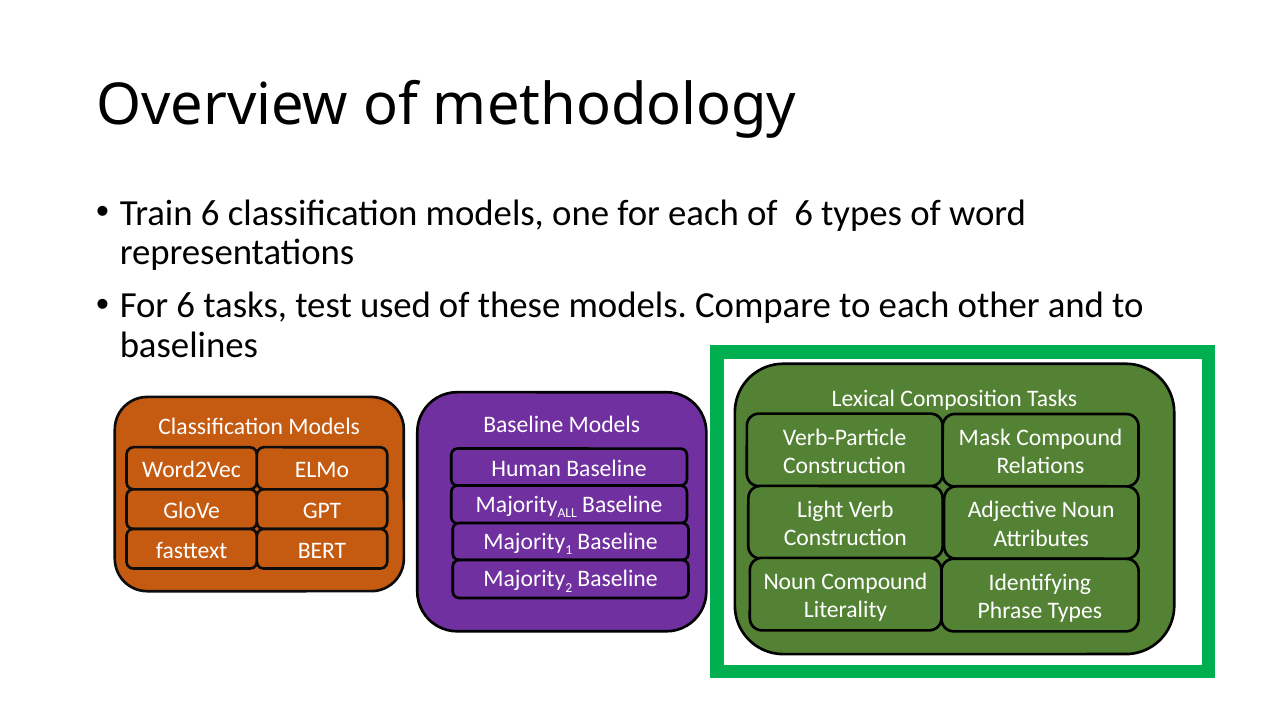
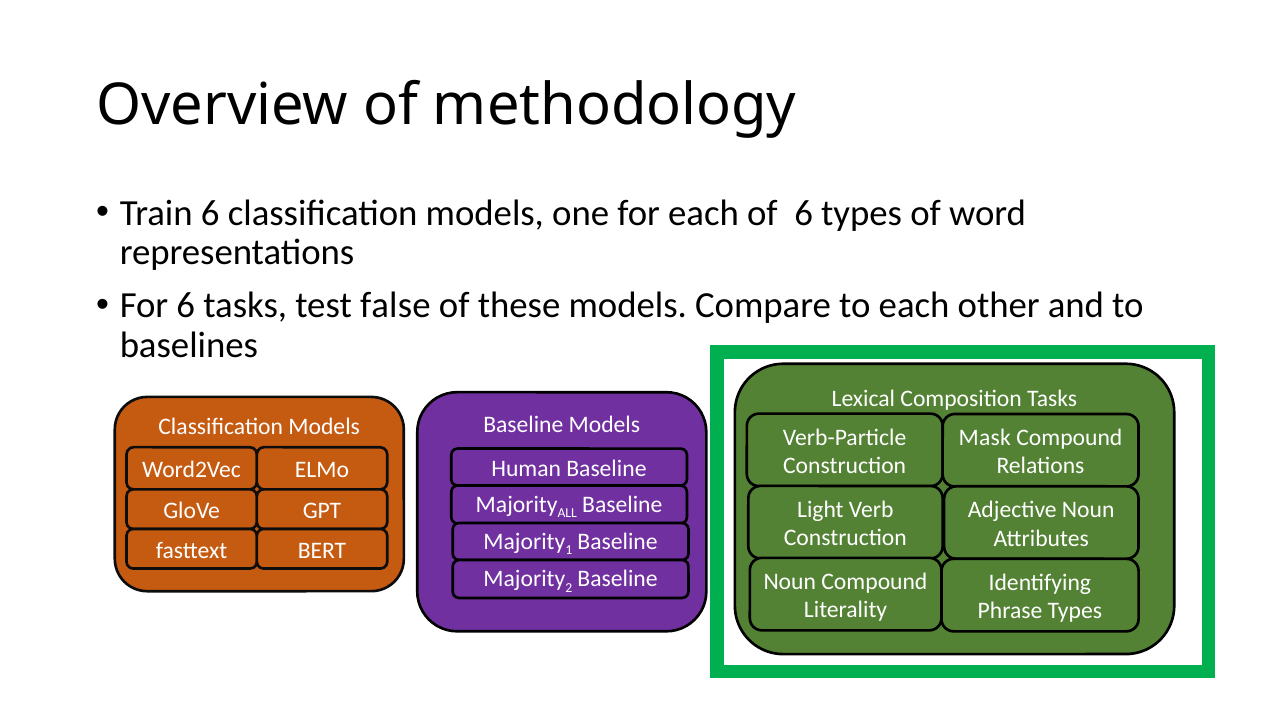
used: used -> false (395, 306)
